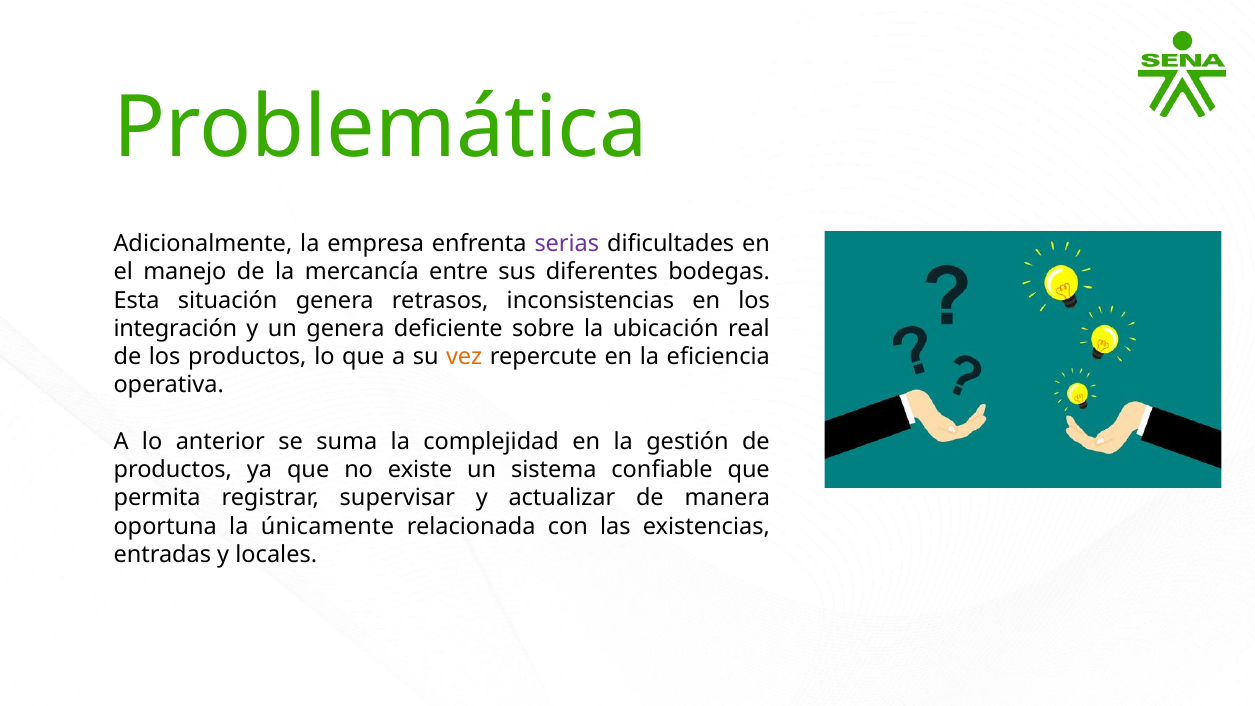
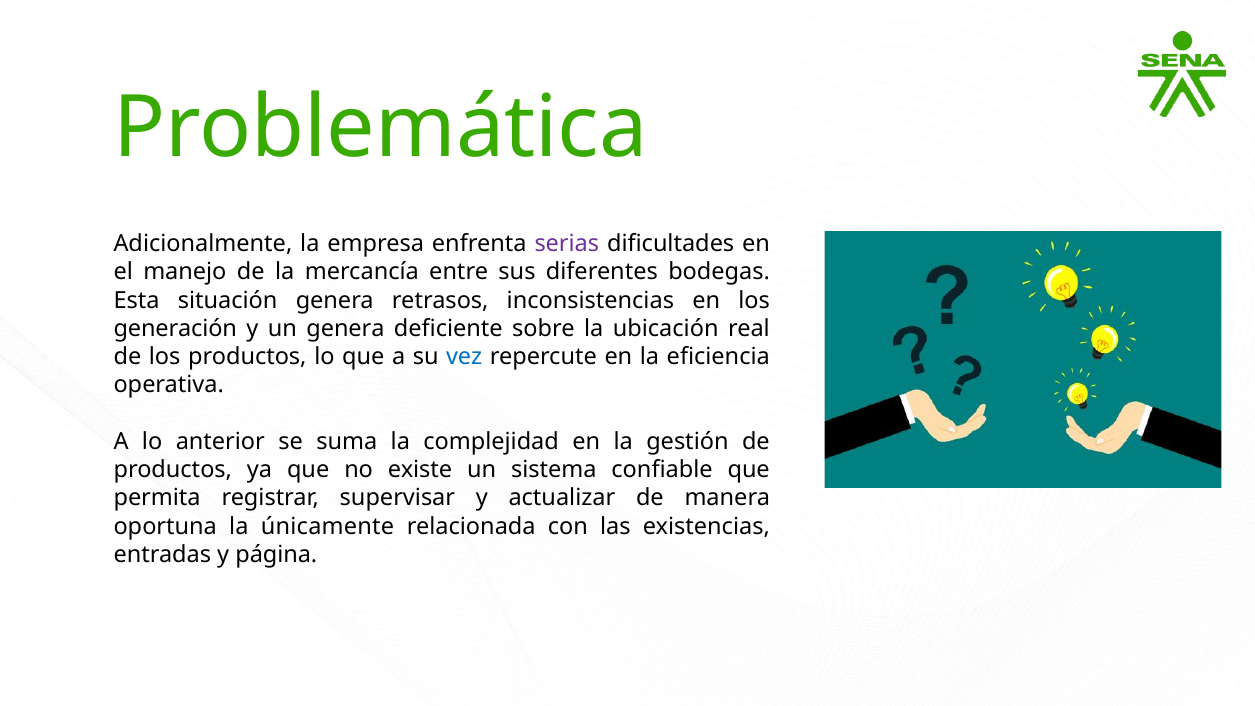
integración: integración -> generación (175, 329)
vez colour: orange -> blue (464, 357)
locales: locales -> página (276, 554)
